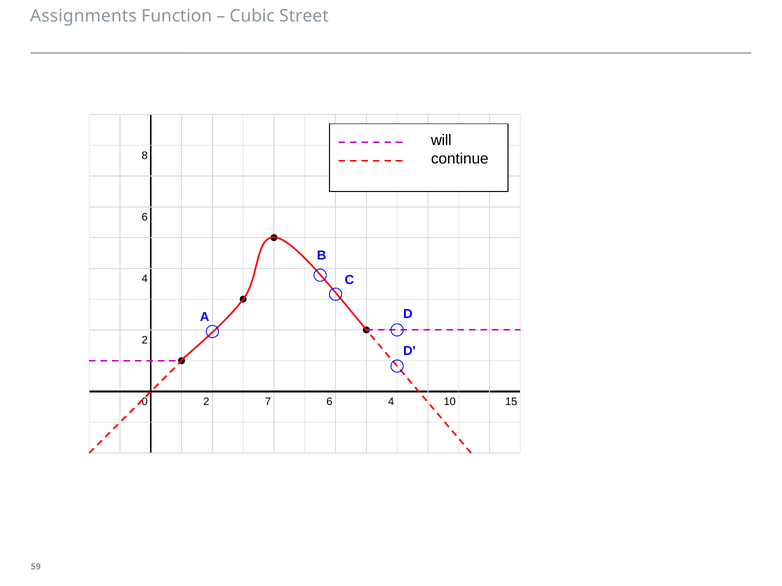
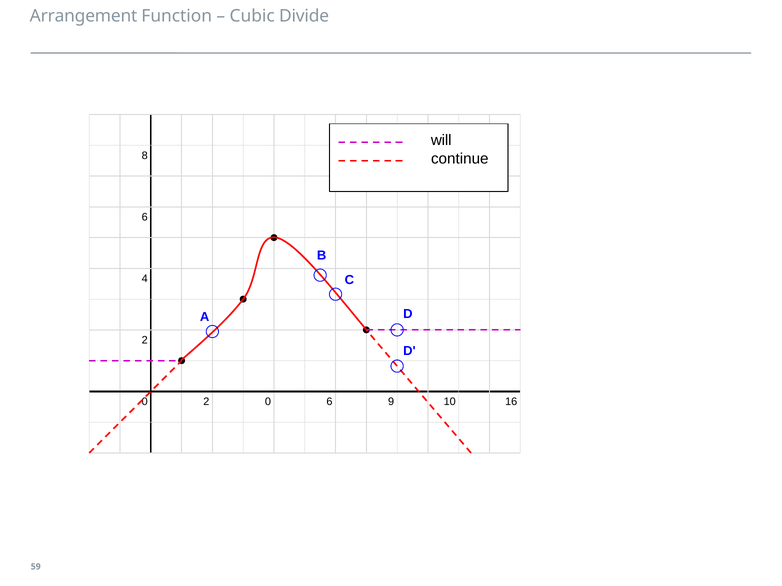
Assignments: Assignments -> Arrangement (84, 16)
Street: Street -> Divide (304, 16)
2 7: 7 -> 0 (268, 402)
6 4: 4 -> 9 (391, 402)
15: 15 -> 16 (511, 402)
